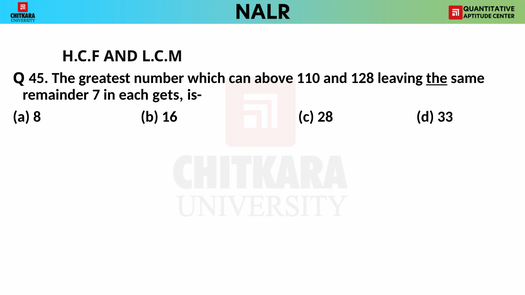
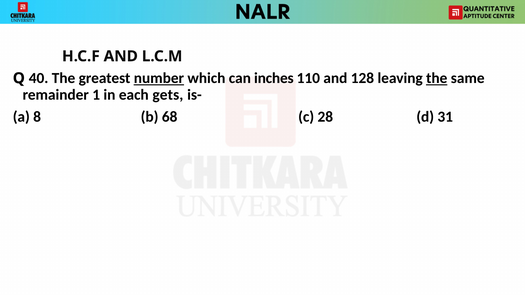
45: 45 -> 40 (39, 78)
number underline: none -> present (159, 78)
above: above -> inches (274, 78)
7: 7 -> 1 (96, 95)
16: 16 -> 68 (170, 117)
33: 33 -> 31 (445, 117)
